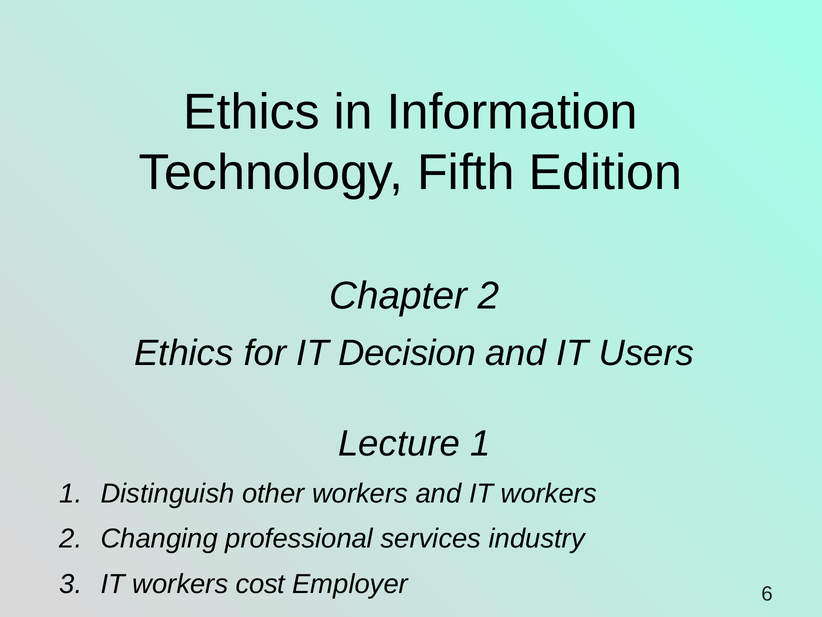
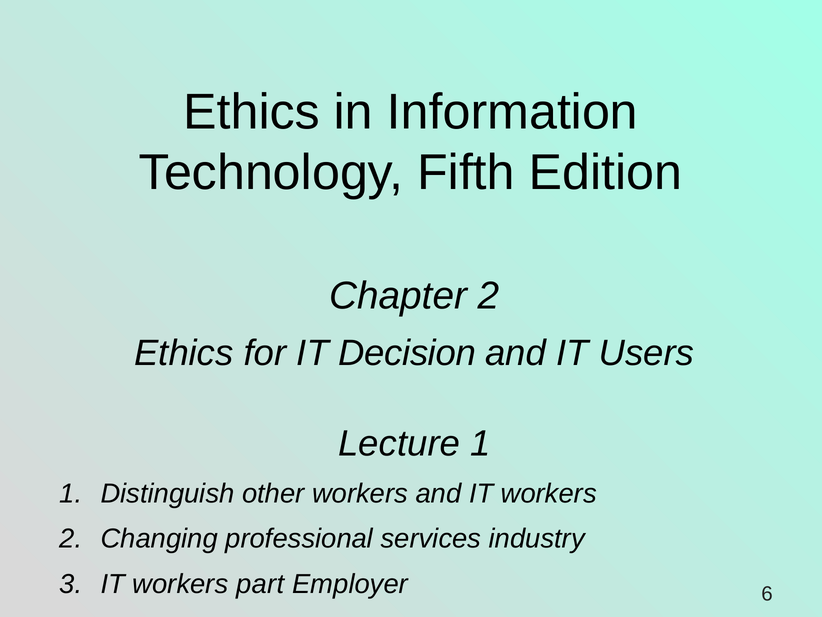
cost: cost -> part (260, 584)
